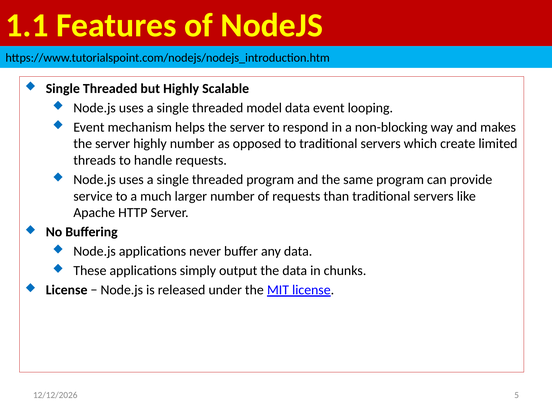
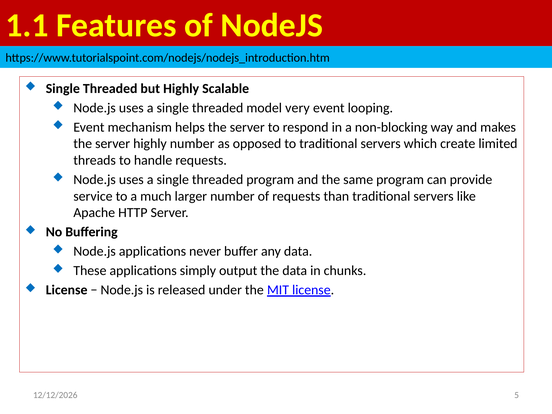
model data: data -> very (297, 108)
